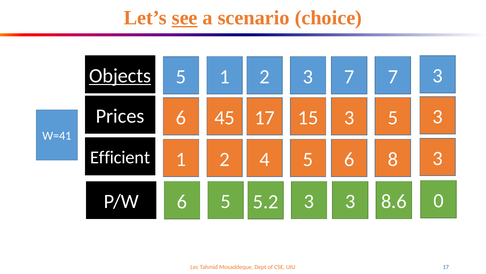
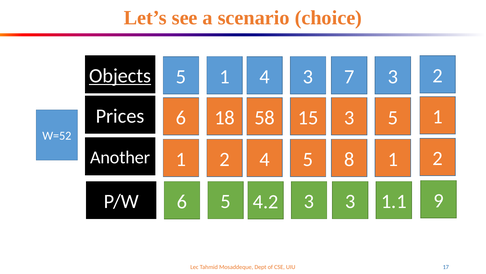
see underline: present -> none (185, 18)
5 2: 2 -> 4 (265, 77)
1 7: 7 -> 3 (393, 77)
3 3: 3 -> 2 (438, 76)
45: 45 -> 18 (225, 117)
6 17: 17 -> 58 (265, 117)
15 3: 3 -> 1 (438, 117)
W=41: W=41 -> W=52 (57, 136)
Efficient: Efficient -> Another (120, 157)
8: 8 -> 1 (393, 159)
5 3: 3 -> 2 (438, 158)
4 6: 6 -> 8 (349, 159)
5.2: 5.2 -> 4.2 (266, 201)
8.6: 8.6 -> 1.1 (394, 201)
0: 0 -> 9 (439, 200)
